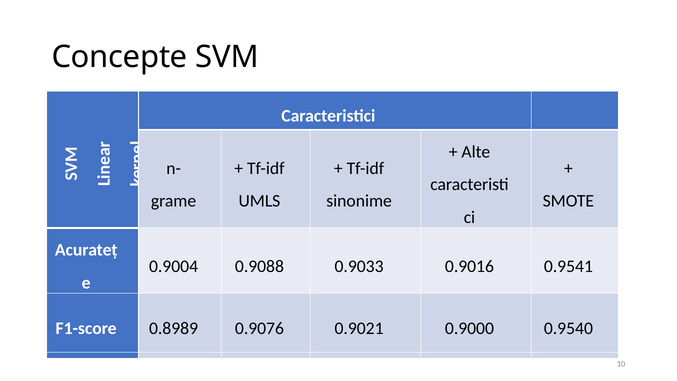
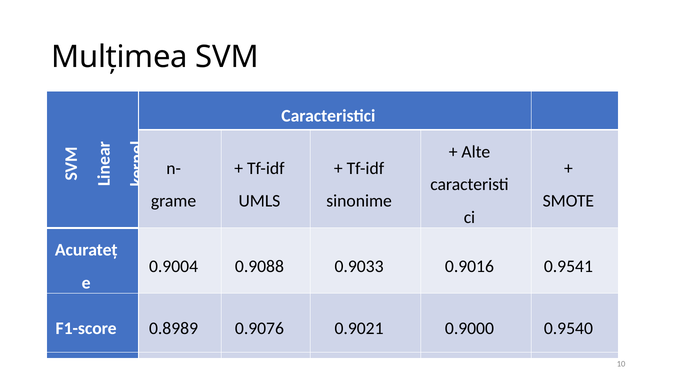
Concepte: Concepte -> Mulțimea (120, 57)
